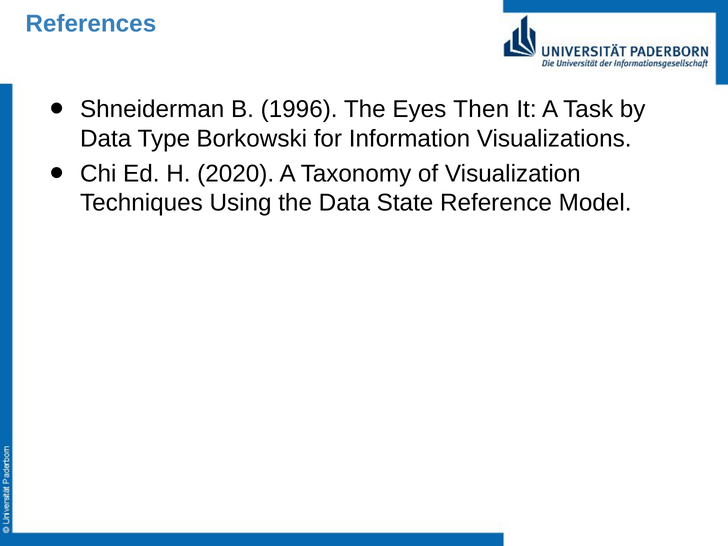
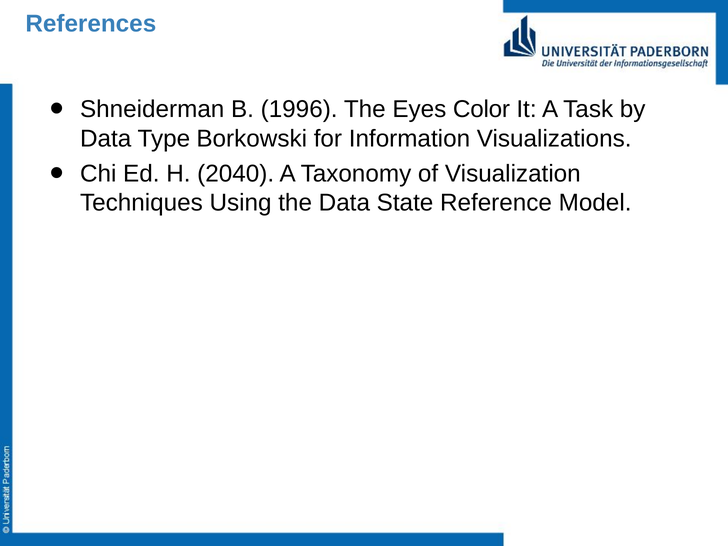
Then: Then -> Color (482, 109)
2020: 2020 -> 2040 (236, 174)
